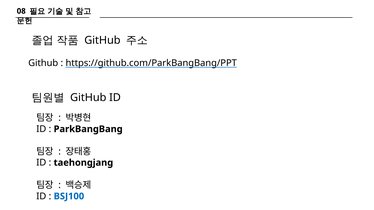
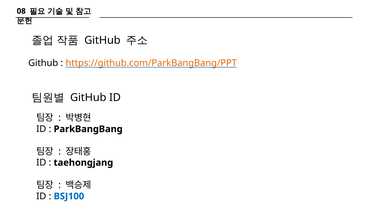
https://github.com/ParkBangBang/PPT colour: black -> orange (151, 63)
